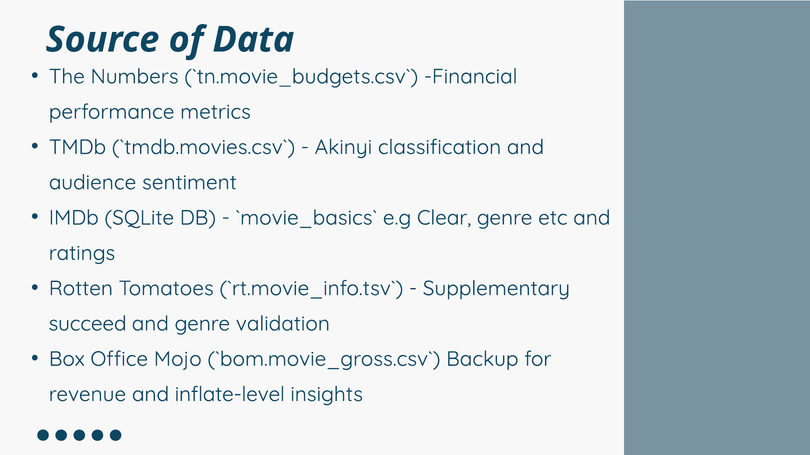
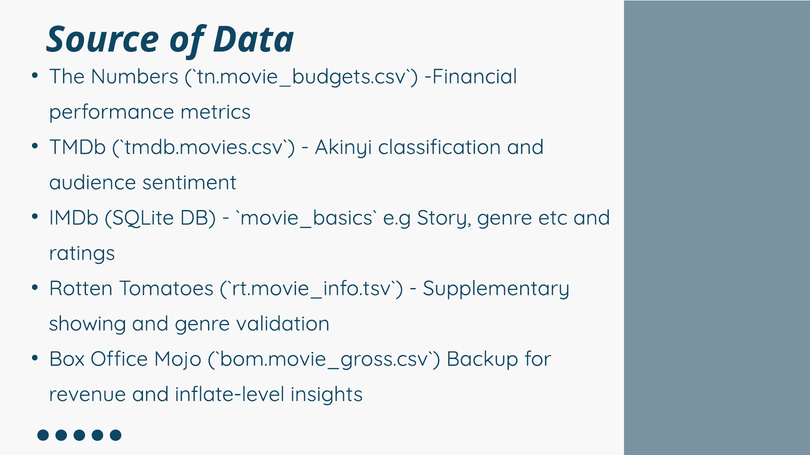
Clear: Clear -> Story (444, 218)
succeed: succeed -> showing (88, 324)
